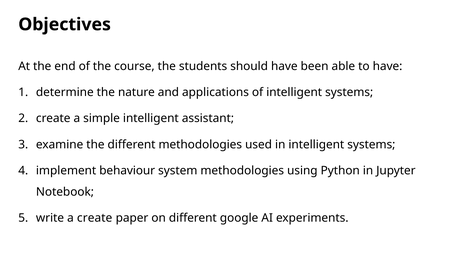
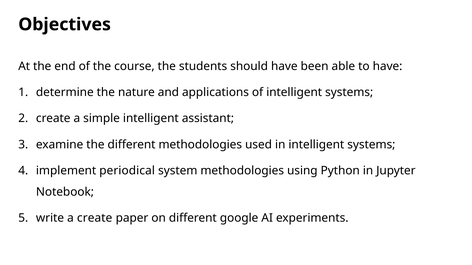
behaviour: behaviour -> periodical (127, 171)
